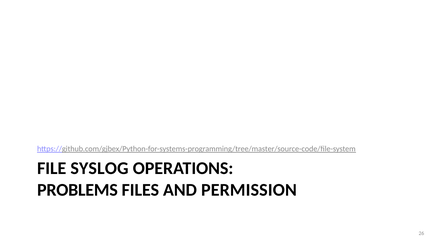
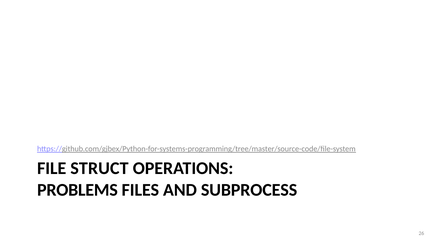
SYSLOG: SYSLOG -> STRUCT (99, 169)
PERMISSION: PERMISSION -> SUBPROCESS (249, 190)
